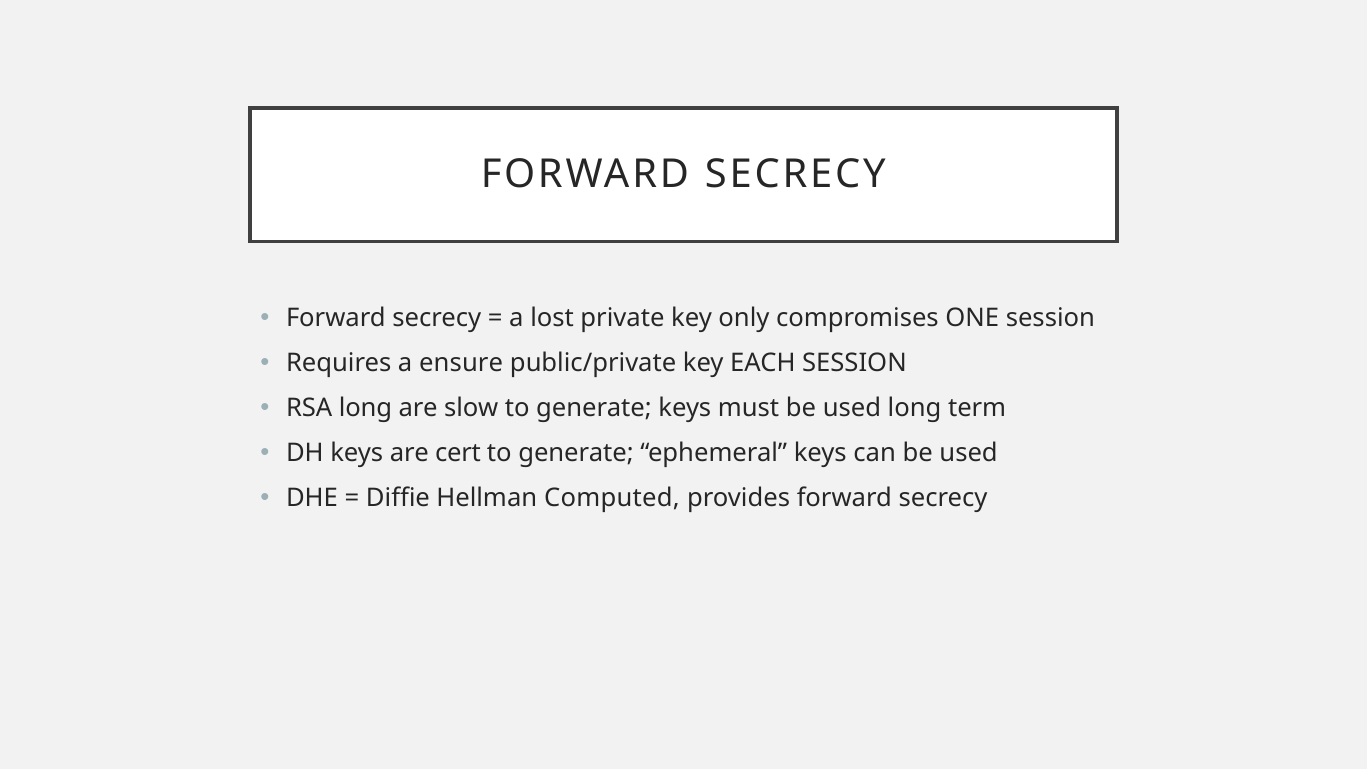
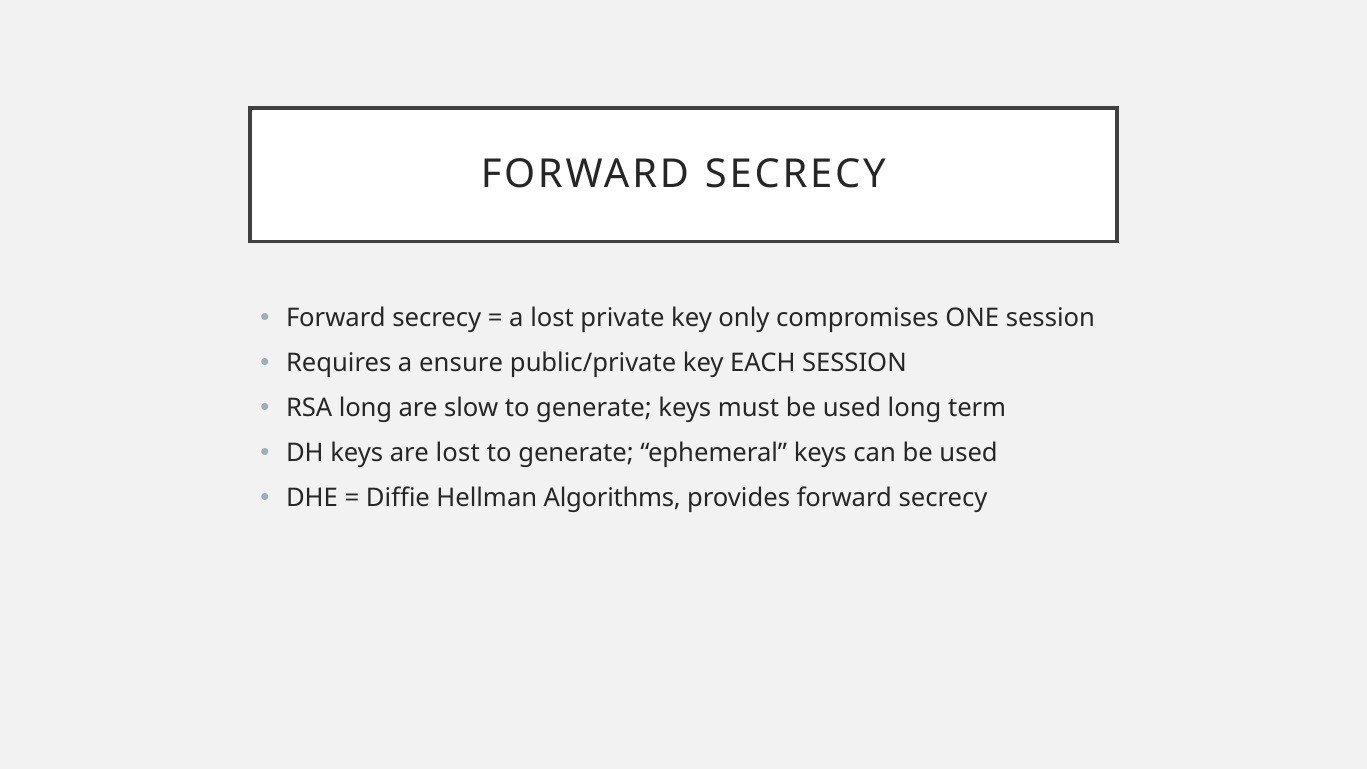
are cert: cert -> lost (458, 453)
Computed: Computed -> Algorithms (612, 498)
